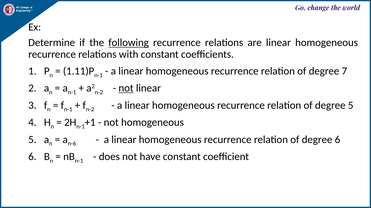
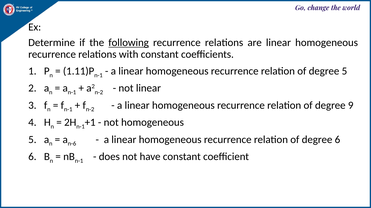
degree 7: 7 -> 5 (344, 71)
not underline: present -> none (126, 88)
degree 5: 5 -> 9 (351, 106)
